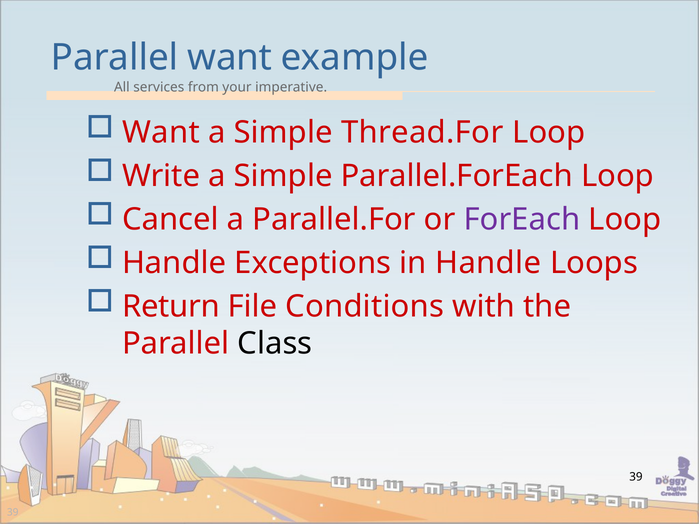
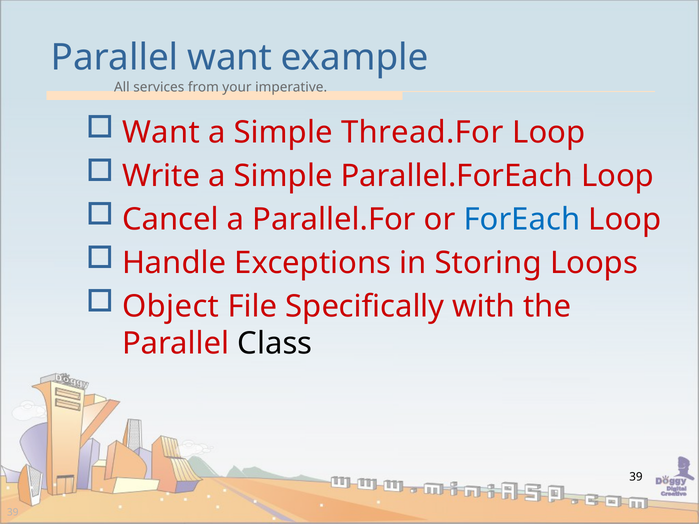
ForEach colour: purple -> blue (522, 219)
in Handle: Handle -> Storing (488, 263)
Return: Return -> Object (171, 306)
Conditions: Conditions -> Specifically (365, 306)
